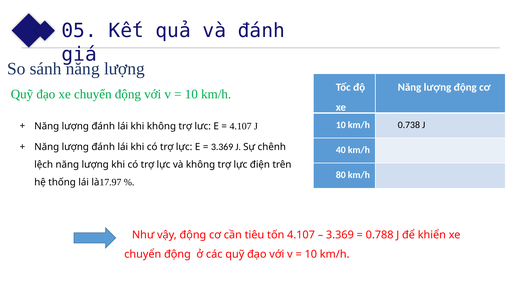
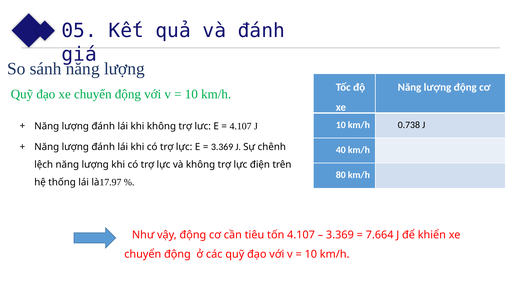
0.788: 0.788 -> 7.664 (380, 235)
